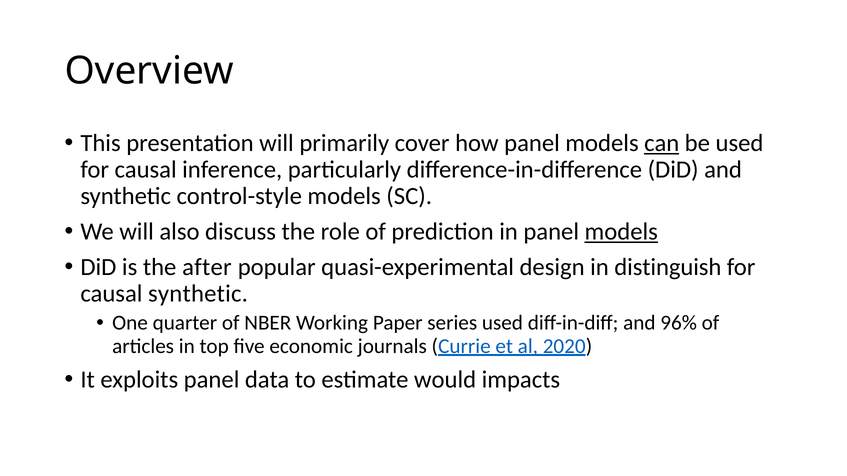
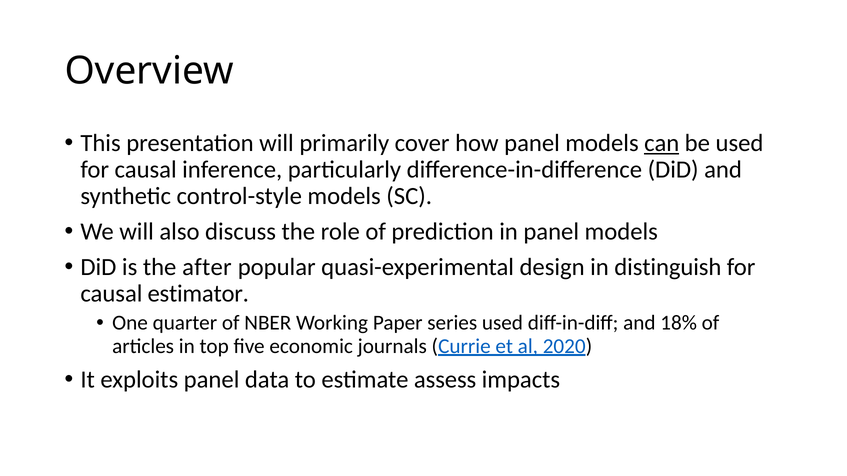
models underline: present -> none (621, 232)
causal synthetic: synthetic -> estimator (198, 294)
96%: 96% -> 18% (679, 323)
would: would -> assess (445, 380)
